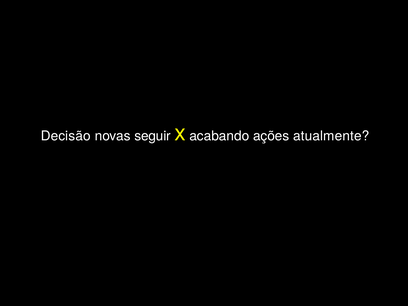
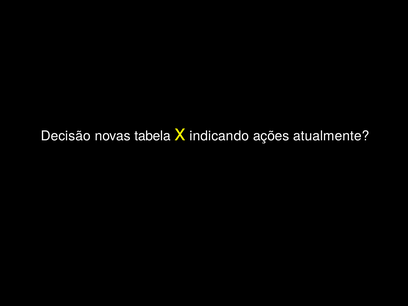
seguir: seguir -> tabela (153, 136)
acabando: acabando -> indicando (219, 136)
